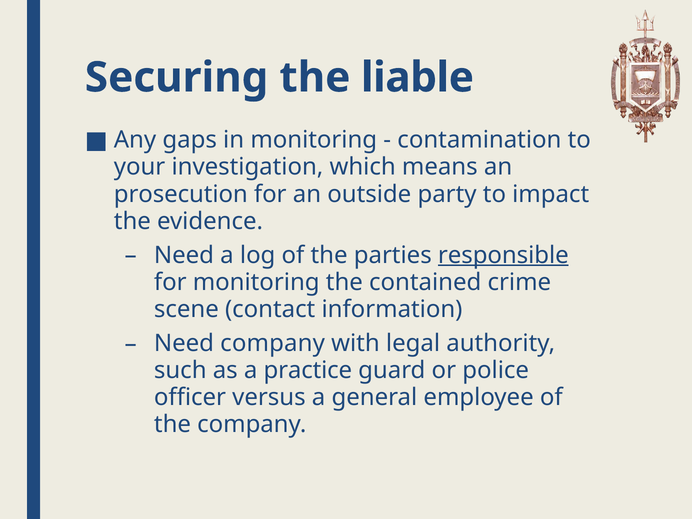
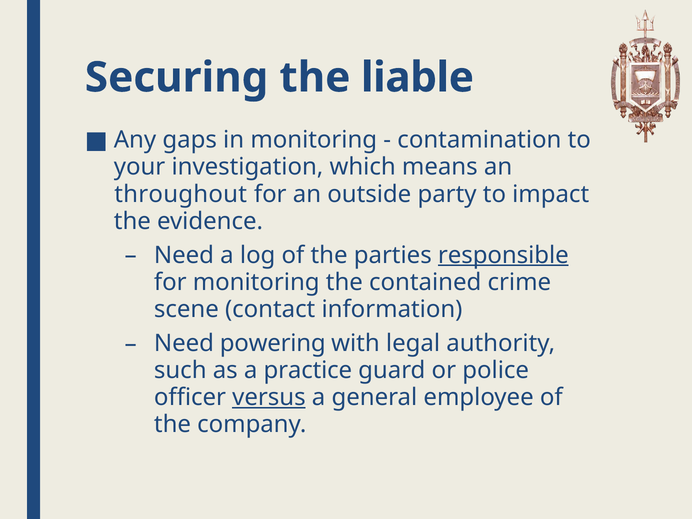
prosecution: prosecution -> throughout (181, 194)
Need company: company -> powering (273, 343)
versus underline: none -> present (269, 397)
